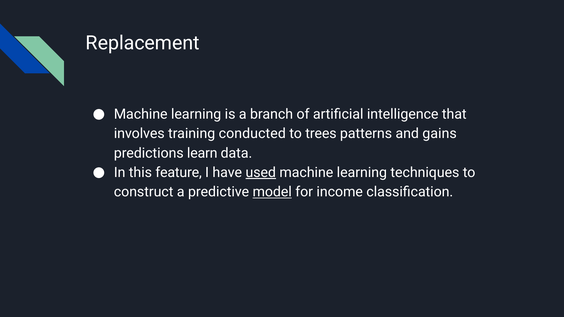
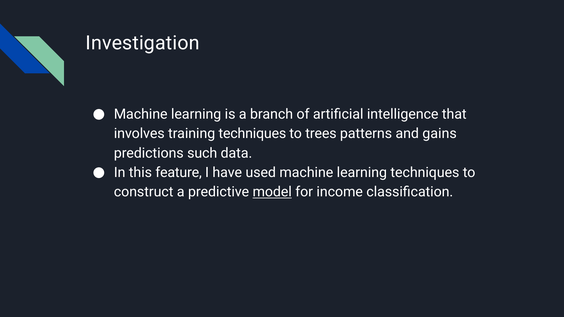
Replacement: Replacement -> Investigation (143, 43)
training conducted: conducted -> techniques (252, 134)
learn: learn -> such (202, 153)
used underline: present -> none (261, 173)
